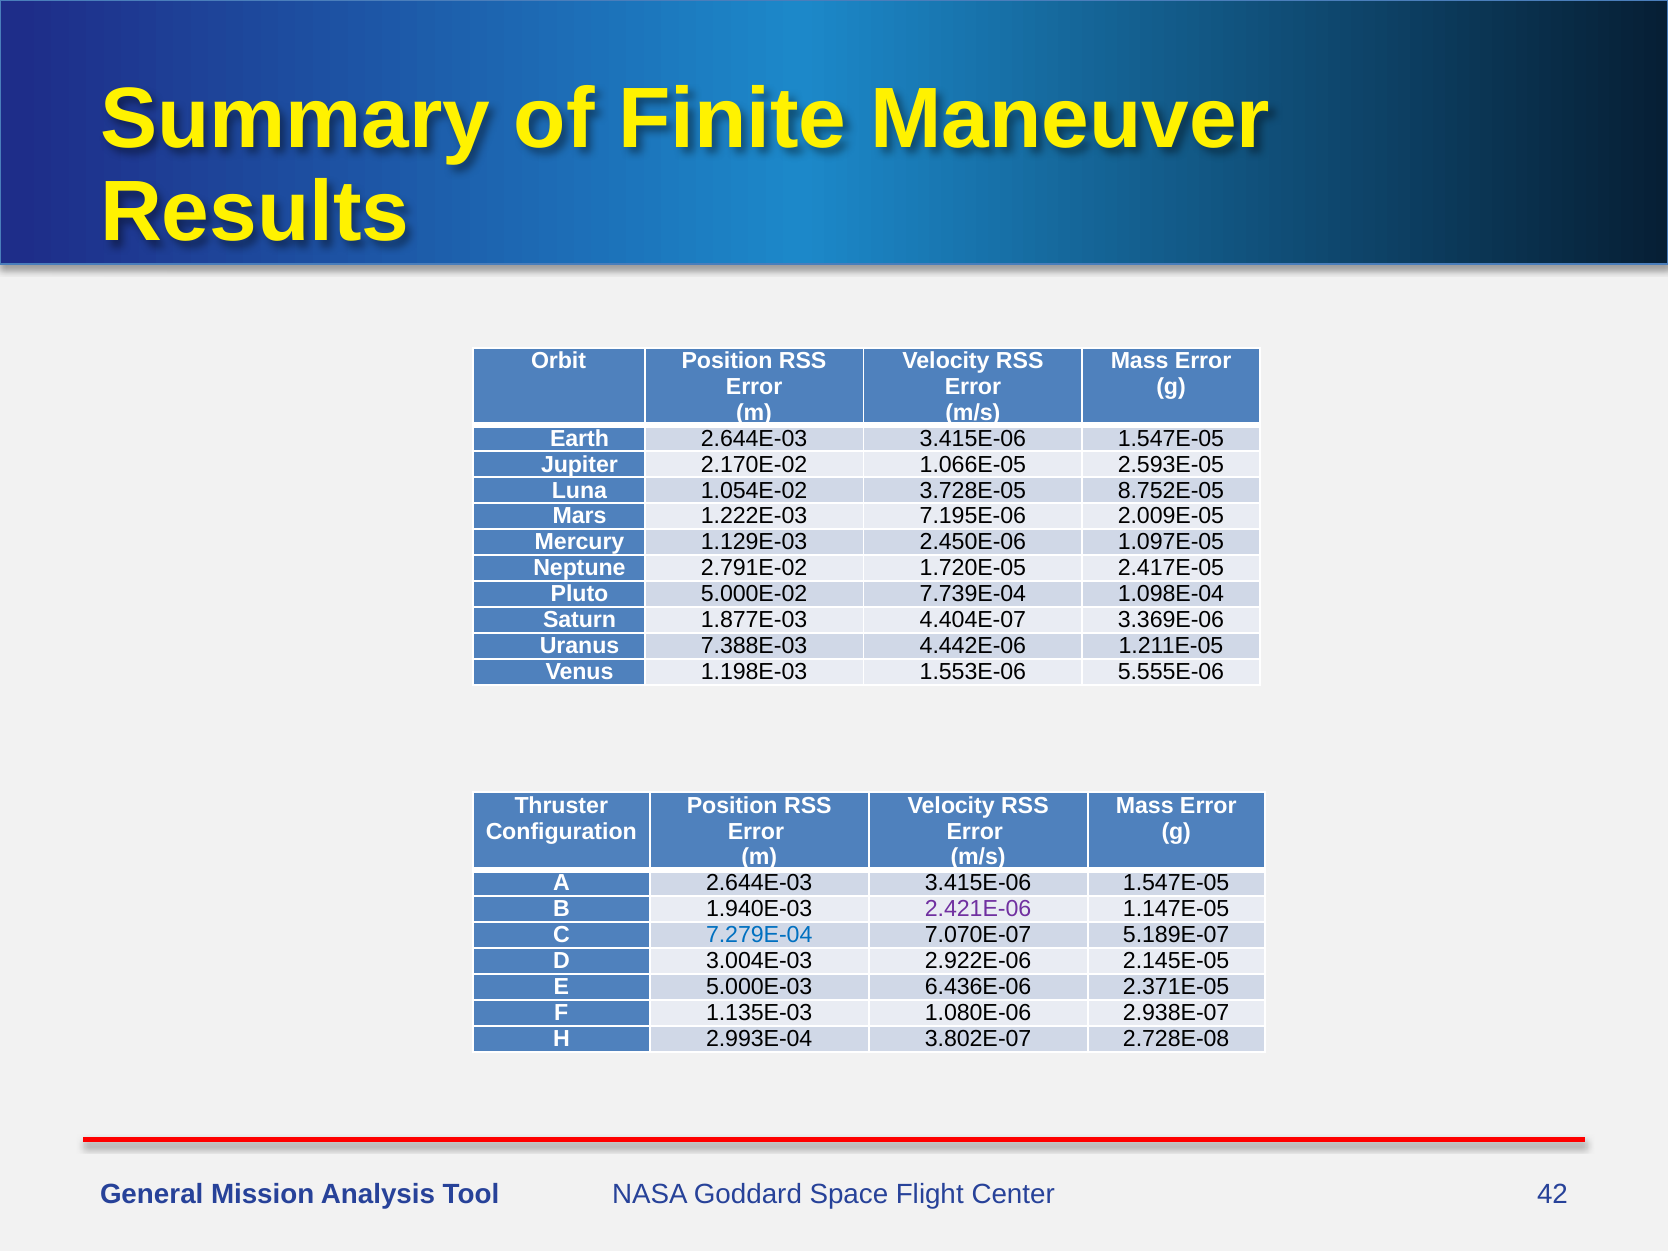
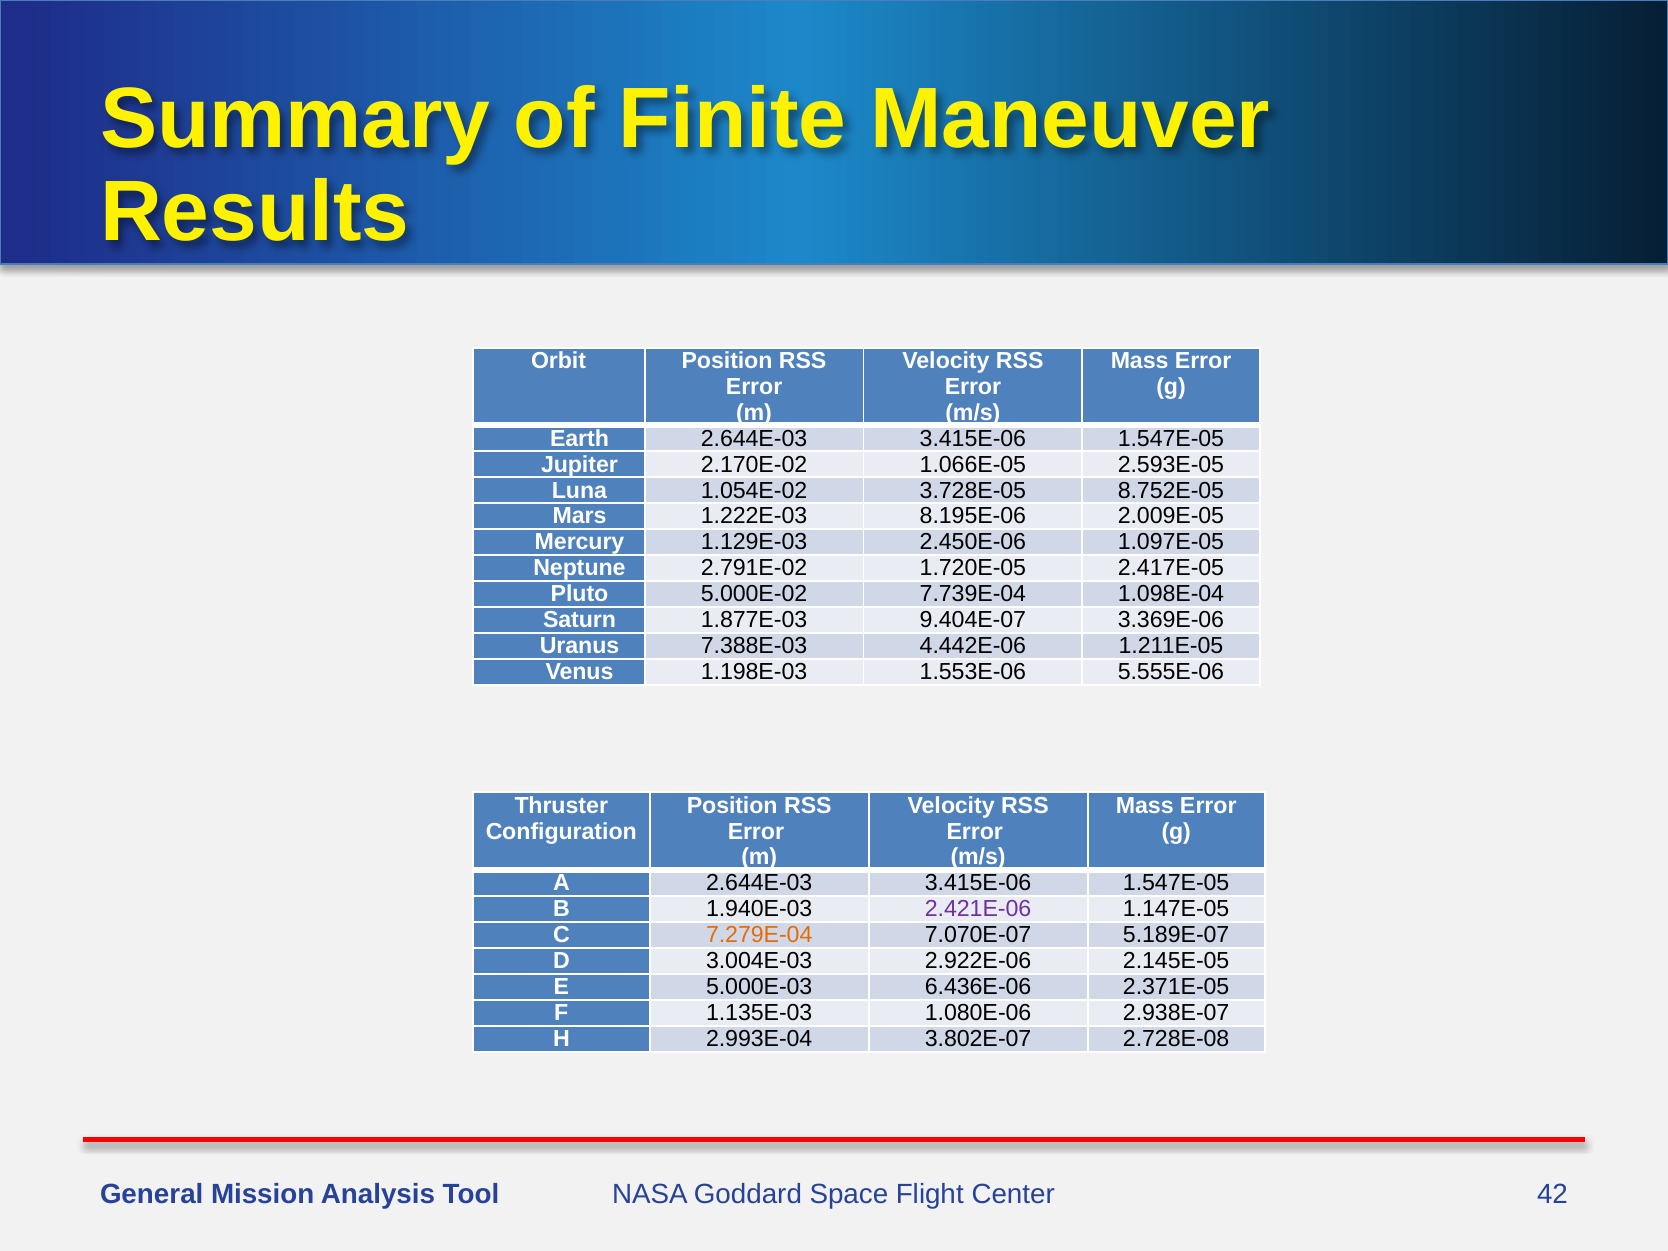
7.195E-06: 7.195E-06 -> 8.195E-06 (973, 516)
4.404E-07: 4.404E-07 -> 9.404E-07 (973, 620)
7.279E-04 colour: blue -> orange (759, 935)
